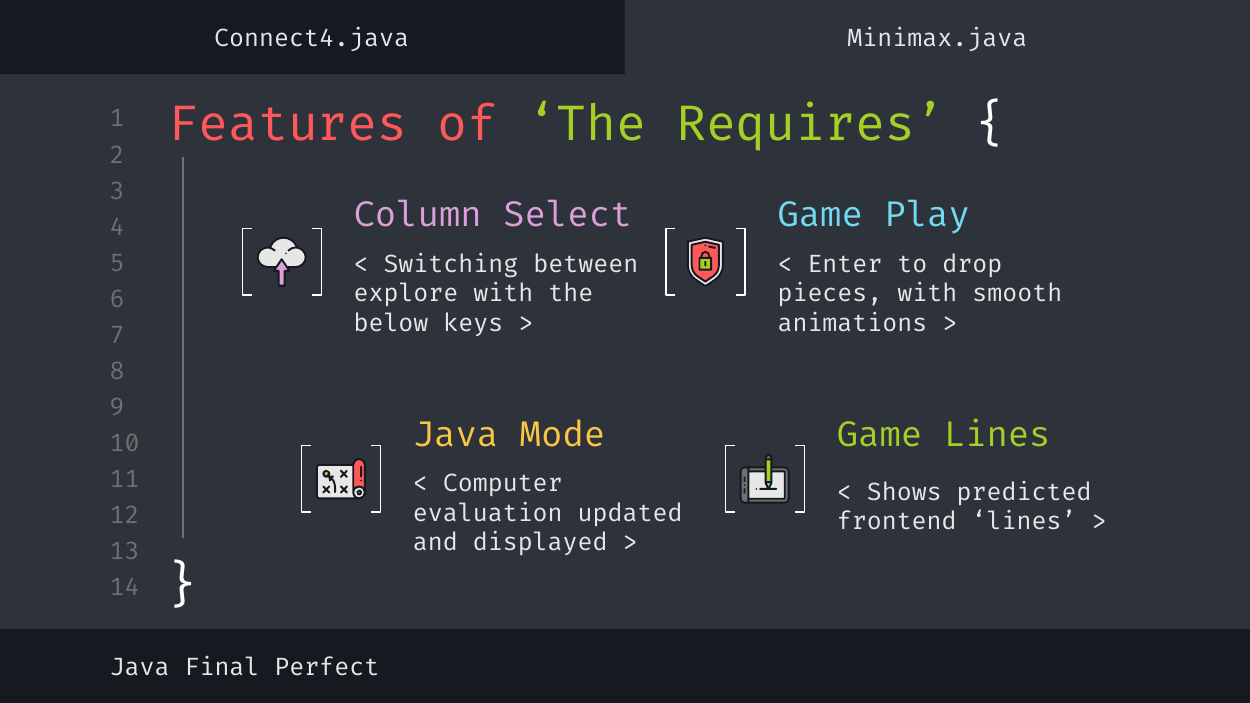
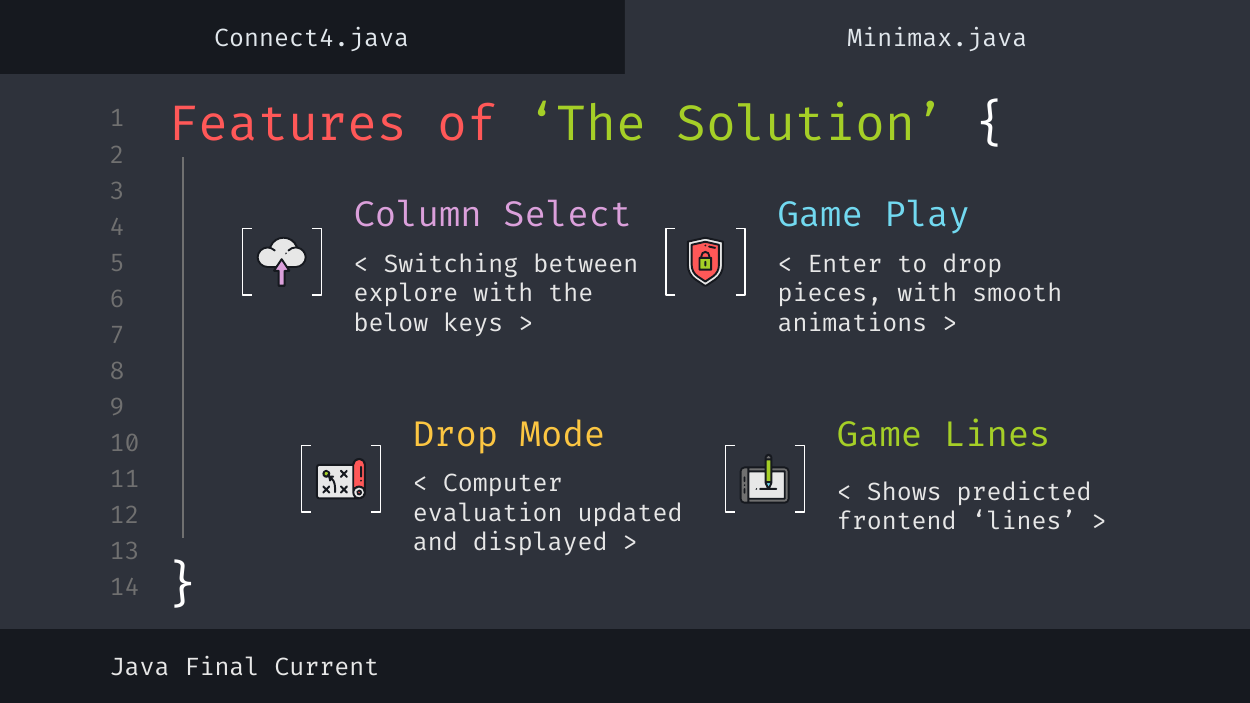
Requires: Requires -> Solution (811, 125)
Java: Java -> Drop (456, 435)
Perfect: Perfect -> Current (327, 668)
